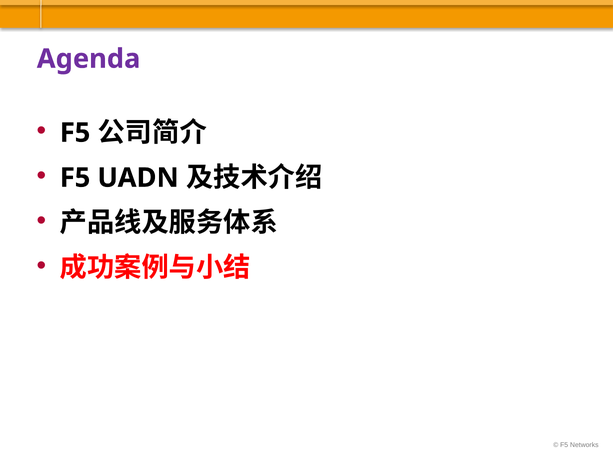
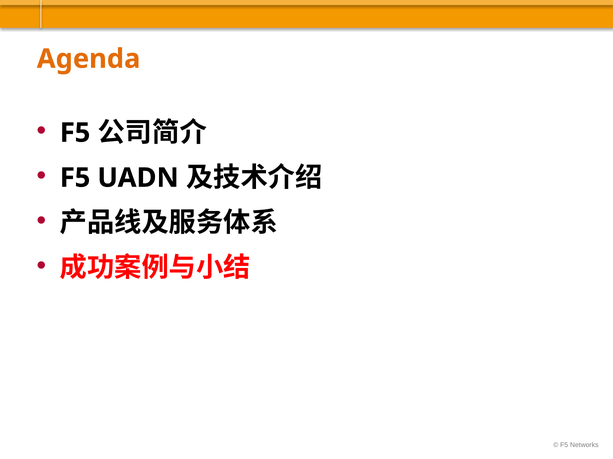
Agenda colour: purple -> orange (89, 59)
